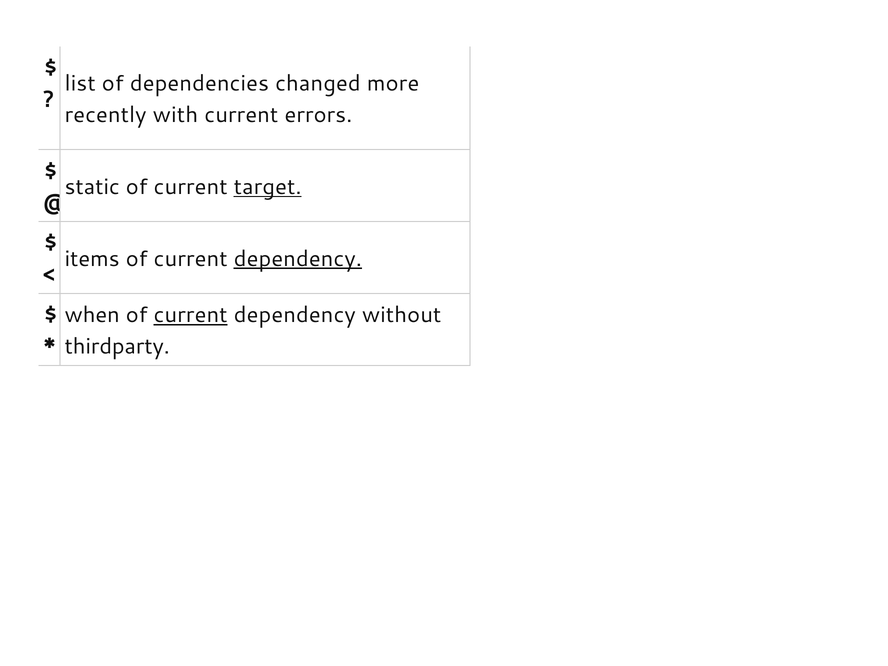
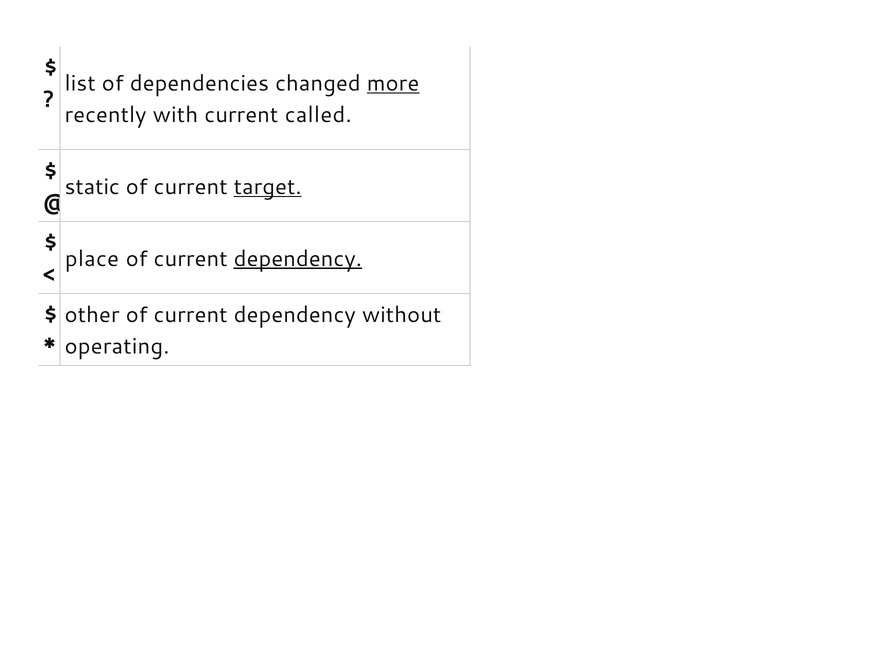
more underline: none -> present (393, 84)
errors: errors -> called (318, 115)
items: items -> place (92, 259)
when: when -> other (92, 315)
current underline: present -> none (191, 315)
thirdparty: thirdparty -> operating (117, 347)
